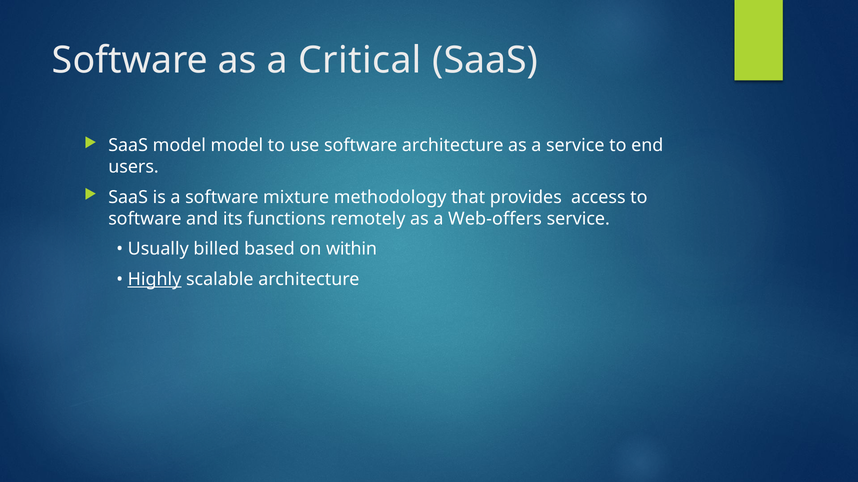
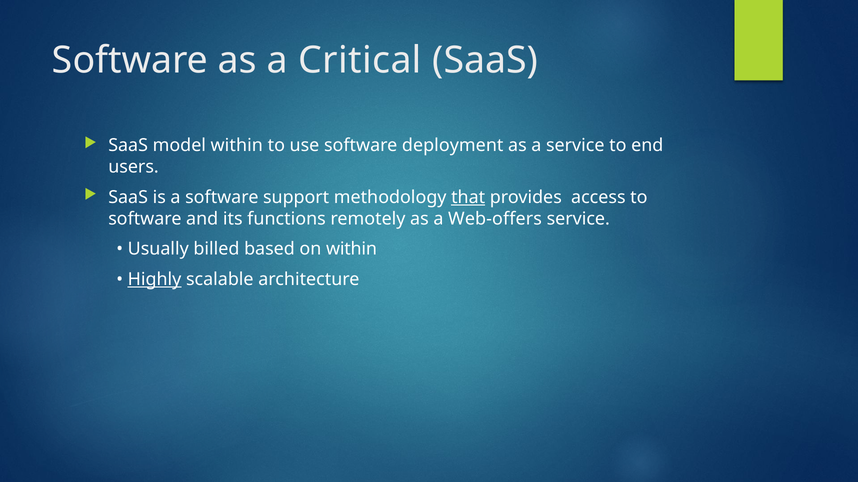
model model: model -> within (237, 146)
software architecture: architecture -> deployment (453, 146)
mixture: mixture -> support (296, 197)
that underline: none -> present (468, 197)
